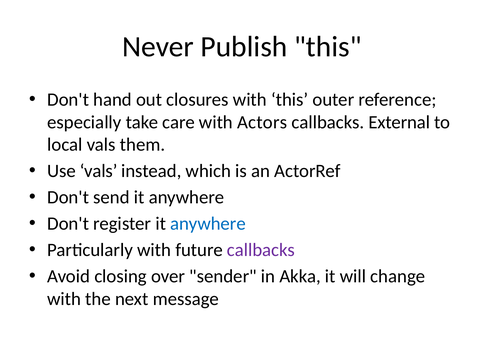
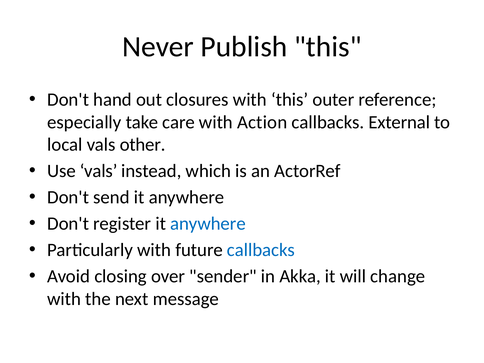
Actors: Actors -> Action (262, 122)
them: them -> other (143, 145)
callbacks colour: purple -> blue (261, 250)
